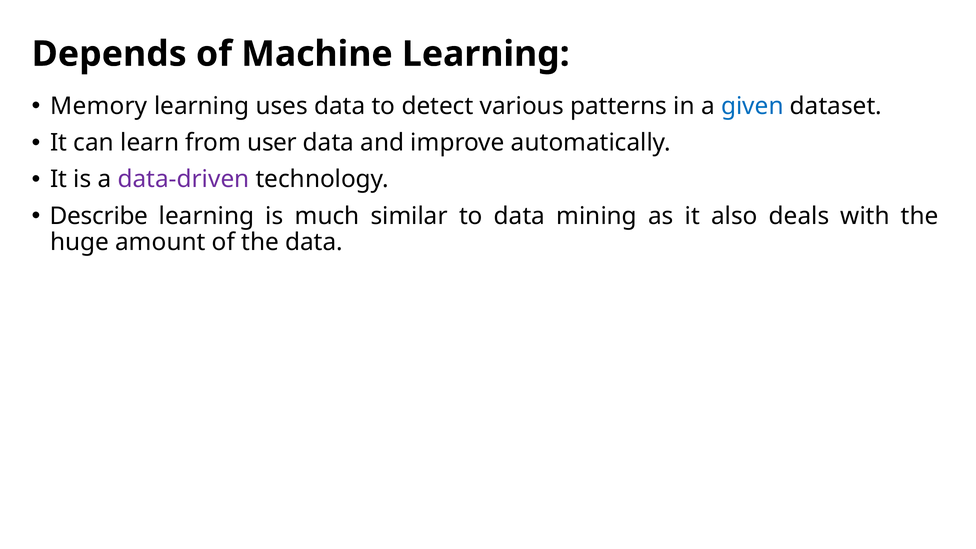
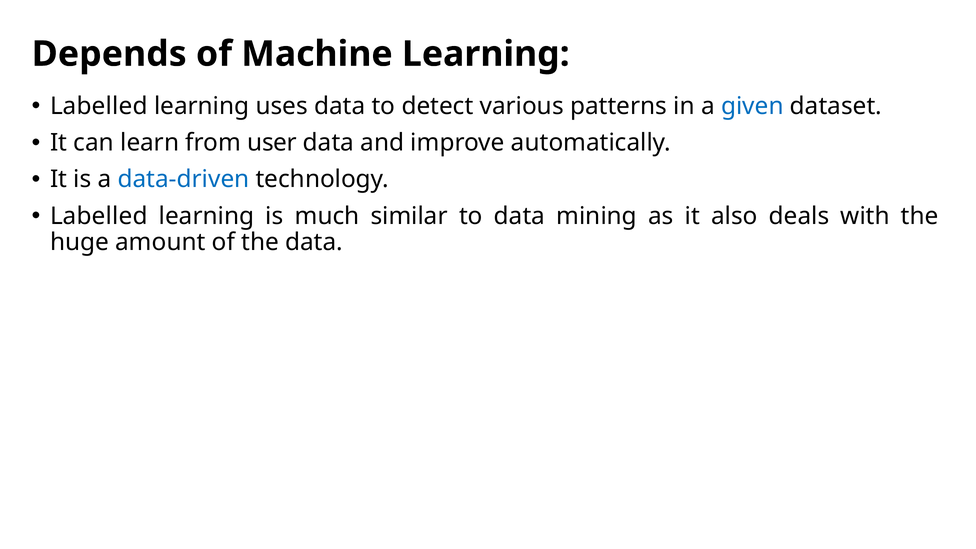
Memory: Memory -> Labelled (99, 106)
data-driven colour: purple -> blue (184, 179)
Describe: Describe -> Labelled (99, 216)
